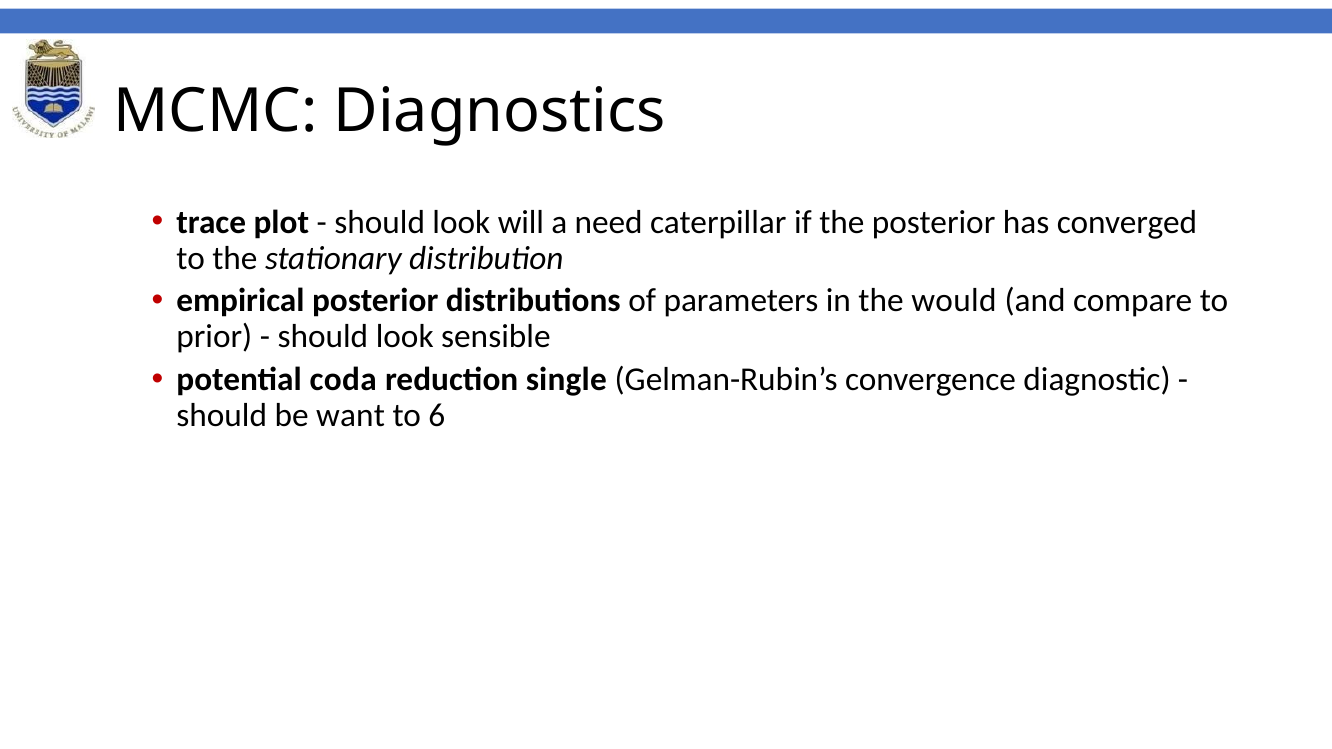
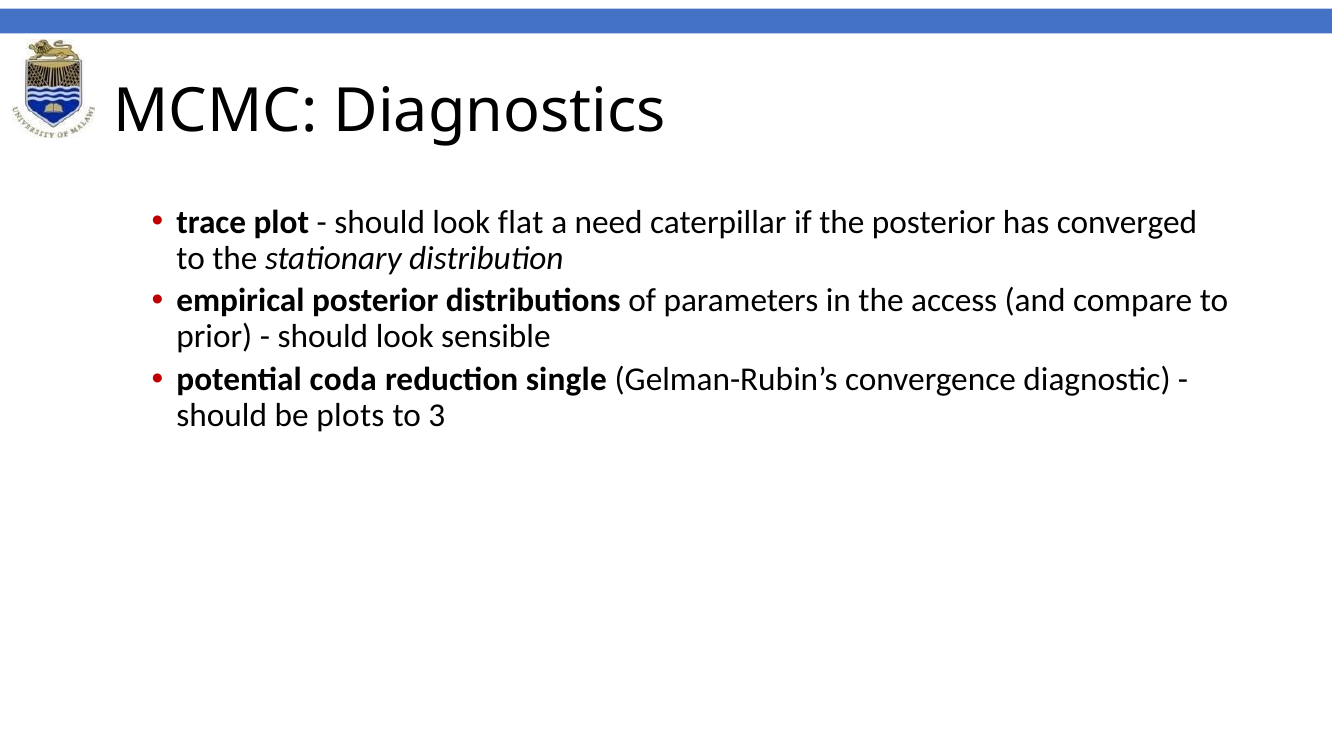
will: will -> flat (521, 222)
would: would -> access (954, 301)
want: want -> plots (350, 416)
6: 6 -> 3 (437, 416)
